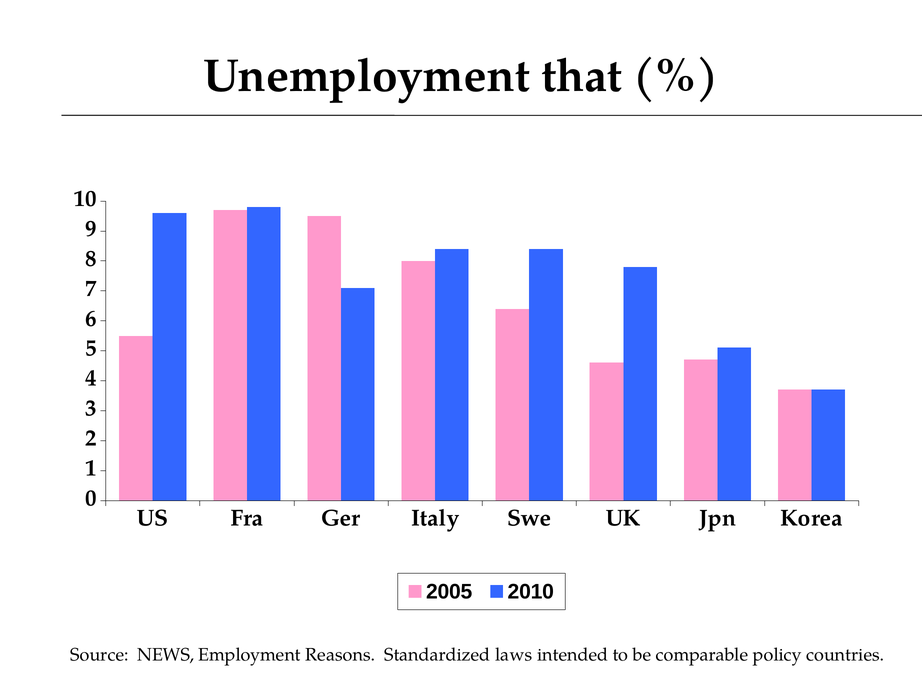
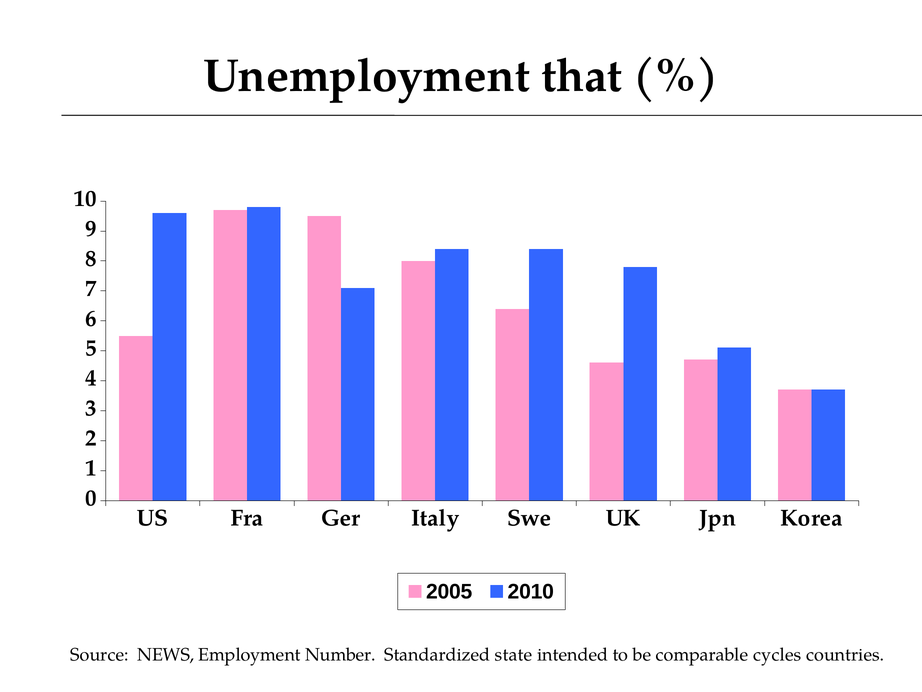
Reasons: Reasons -> Number (341, 654)
laws: laws -> state (514, 654)
policy: policy -> cycles (777, 654)
